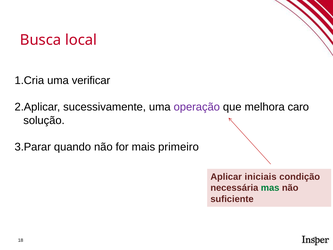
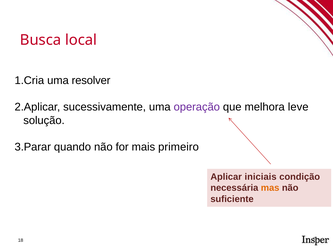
verificar: verificar -> resolver (91, 80)
caro: caro -> leve (298, 107)
mas colour: green -> orange (270, 188)
